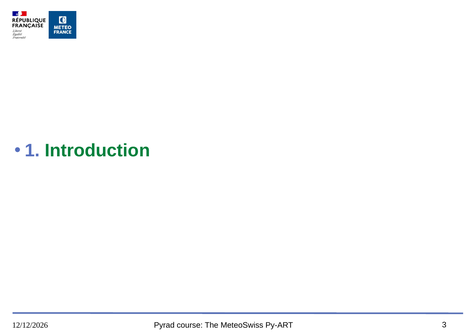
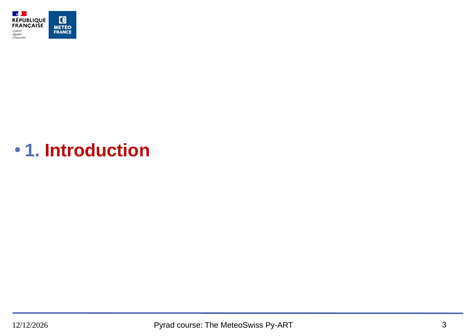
Introduction colour: green -> red (97, 150)
